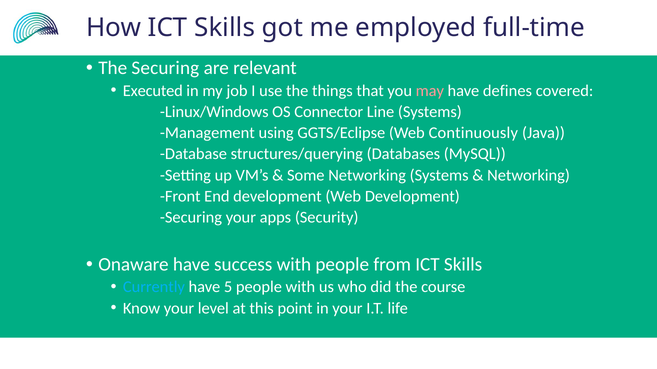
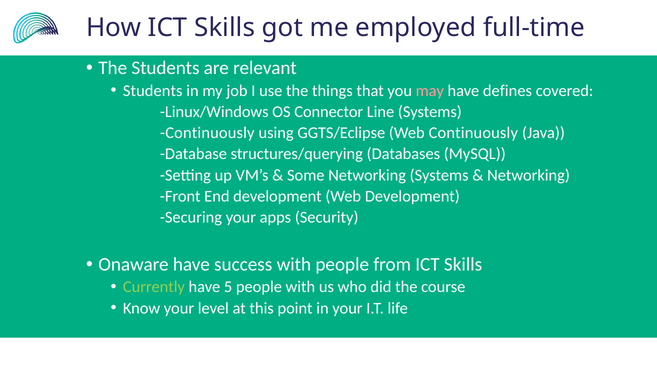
The Securing: Securing -> Students (166, 68)
Executed: Executed -> Students (153, 91)
Management: Management -> Continuously (207, 133)
Currently colour: light blue -> light green (154, 288)
